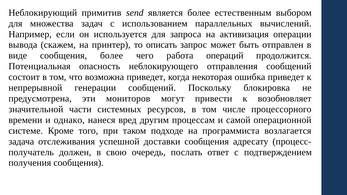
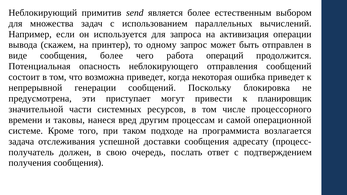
описать: описать -> одному (161, 45)
мониторов: мониторов -> приступает (128, 99)
возобновляет: возобновляет -> планировщик (285, 99)
однако: однако -> таковы (69, 120)
